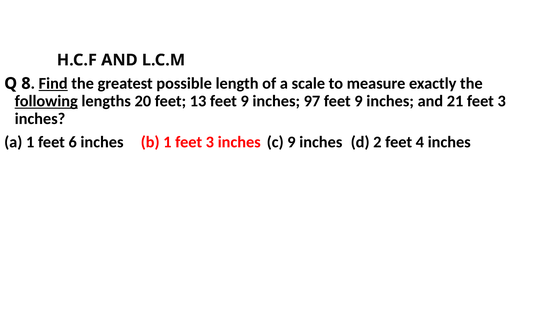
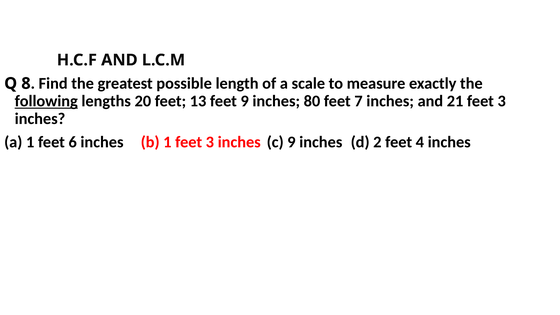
Find underline: present -> none (53, 83)
97: 97 -> 80 (312, 101)
9: 9 -> 7 (359, 101)
